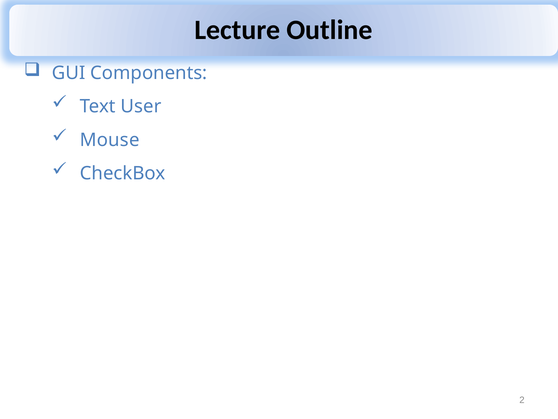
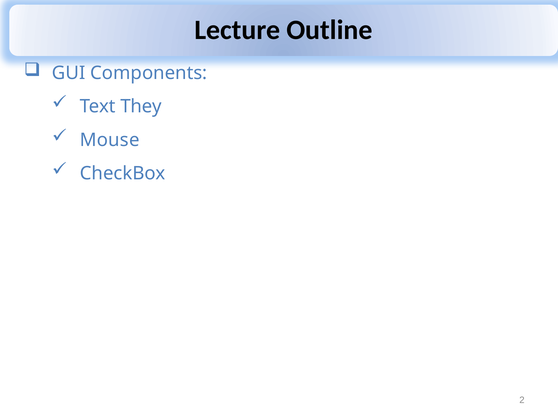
User: User -> They (141, 106)
